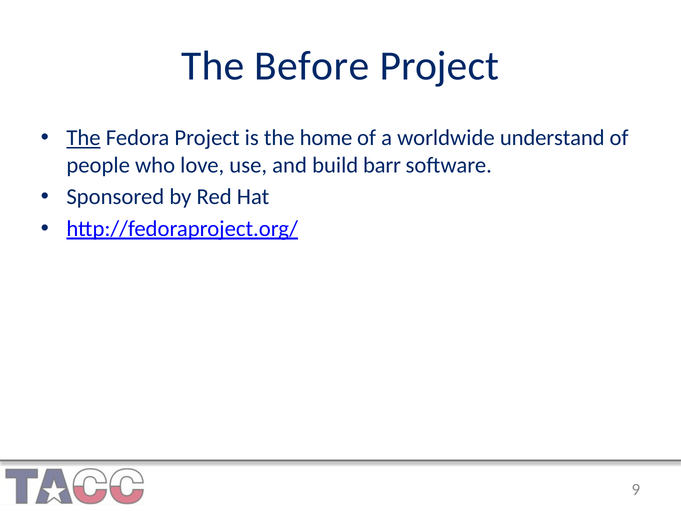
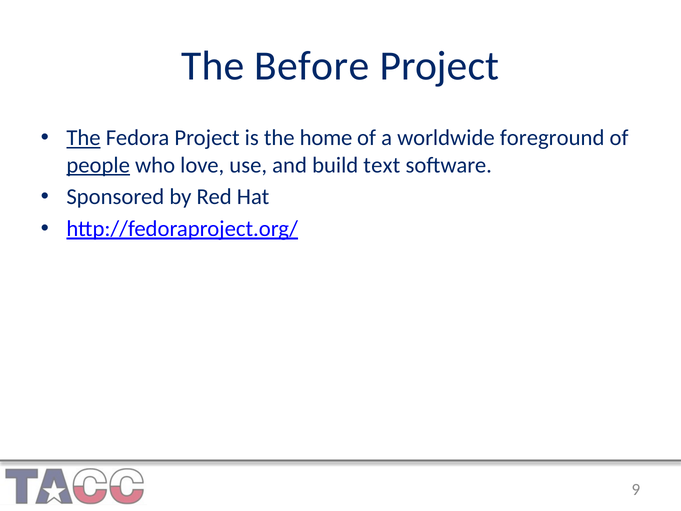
understand: understand -> foreground (552, 138)
people underline: none -> present (98, 165)
barr: barr -> text (382, 165)
